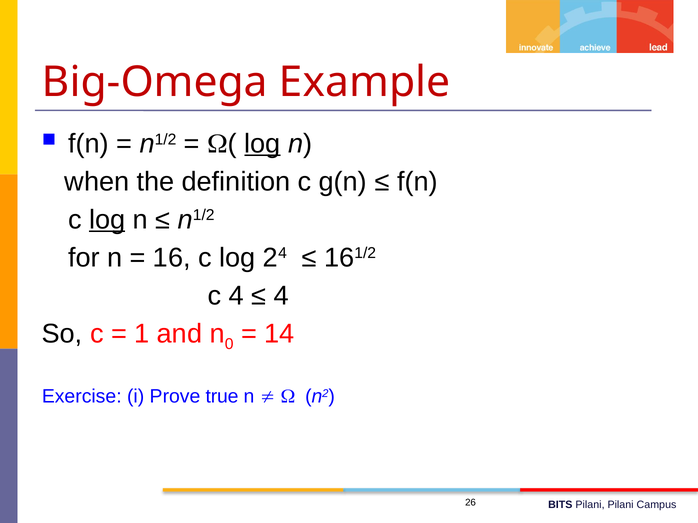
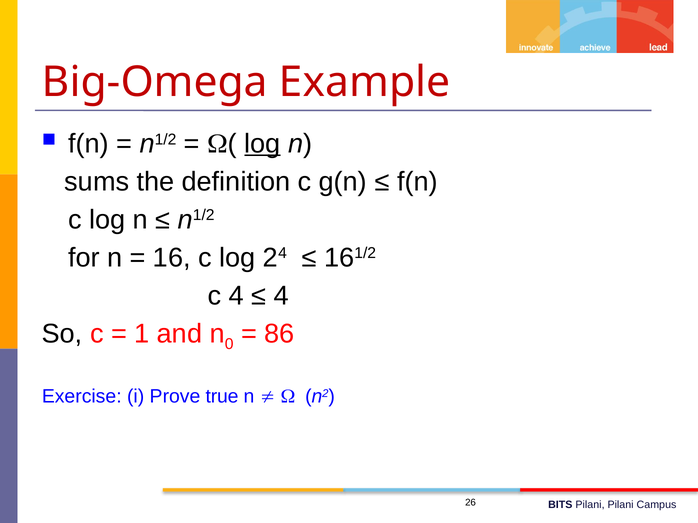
when: when -> sums (97, 182)
log underline: present -> none (107, 220)
14: 14 -> 86 (279, 334)
